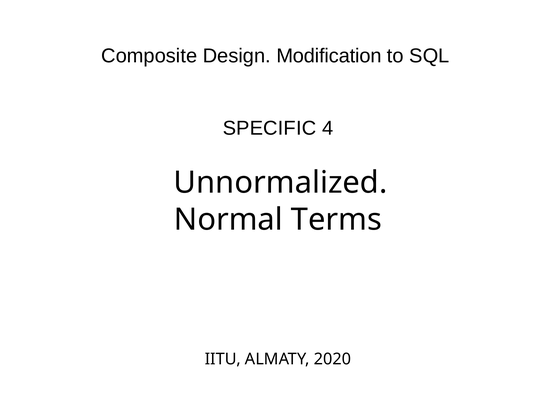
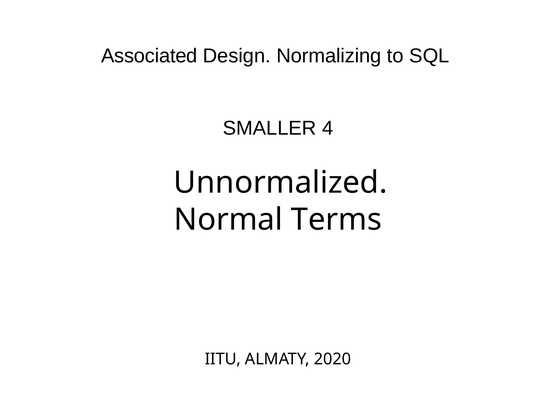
Composite: Composite -> Associated (149, 56)
Modification: Modification -> Normalizing (329, 56)
SPECIFIC: SPECIFIC -> SMALLER (270, 128)
